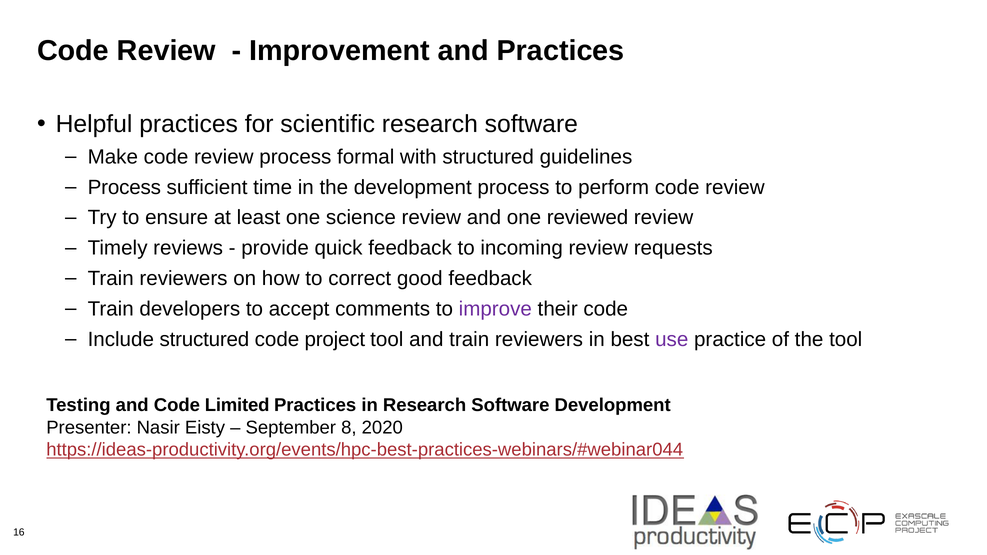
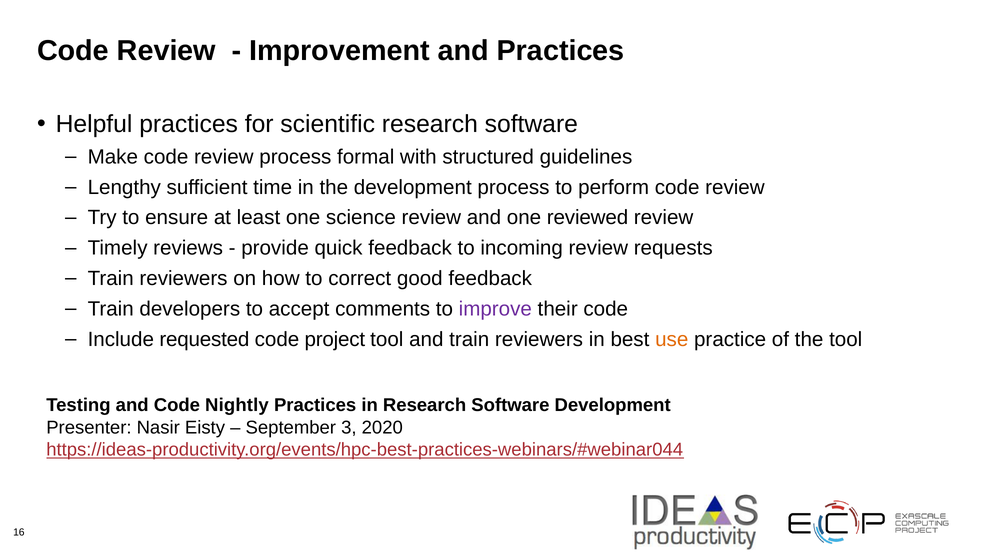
Process: Process -> Lengthy (124, 187)
Include structured: structured -> requested (204, 340)
use colour: purple -> orange (672, 340)
Limited: Limited -> Nightly (237, 406)
8: 8 -> 3 (349, 428)
